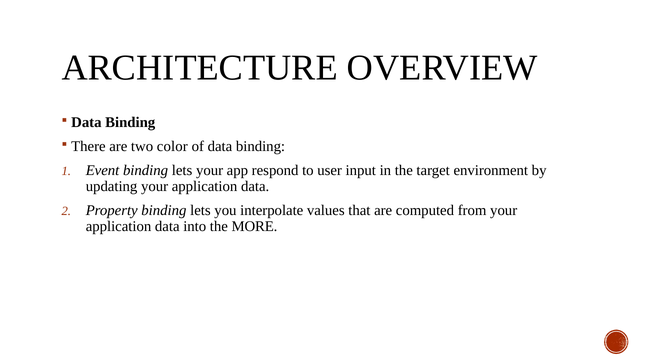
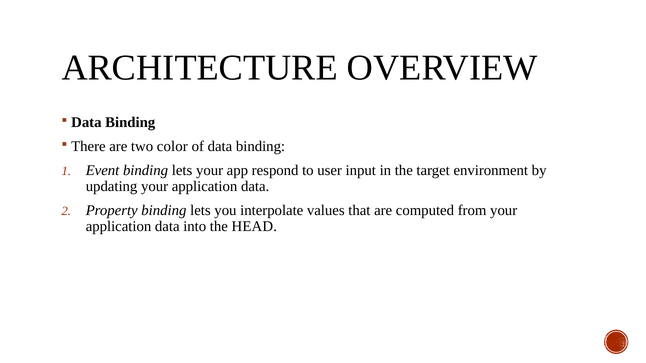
MORE: MORE -> HEAD (254, 227)
